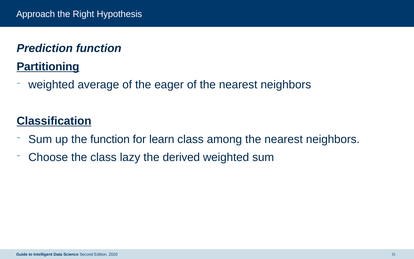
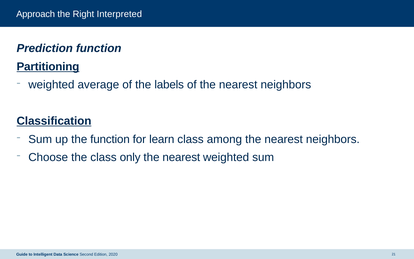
Hypothesis: Hypothesis -> Interpreted (119, 14)
eager: eager -> labels (169, 85)
lazy: lazy -> only (130, 157)
derived: derived -> nearest (181, 157)
